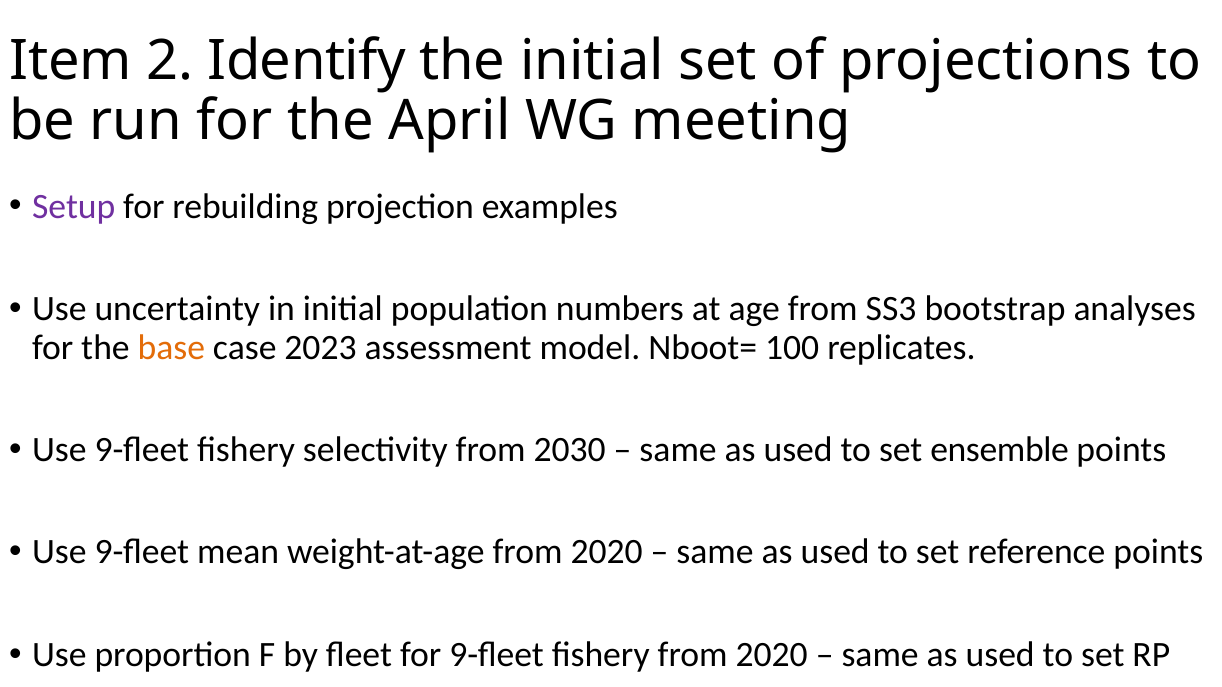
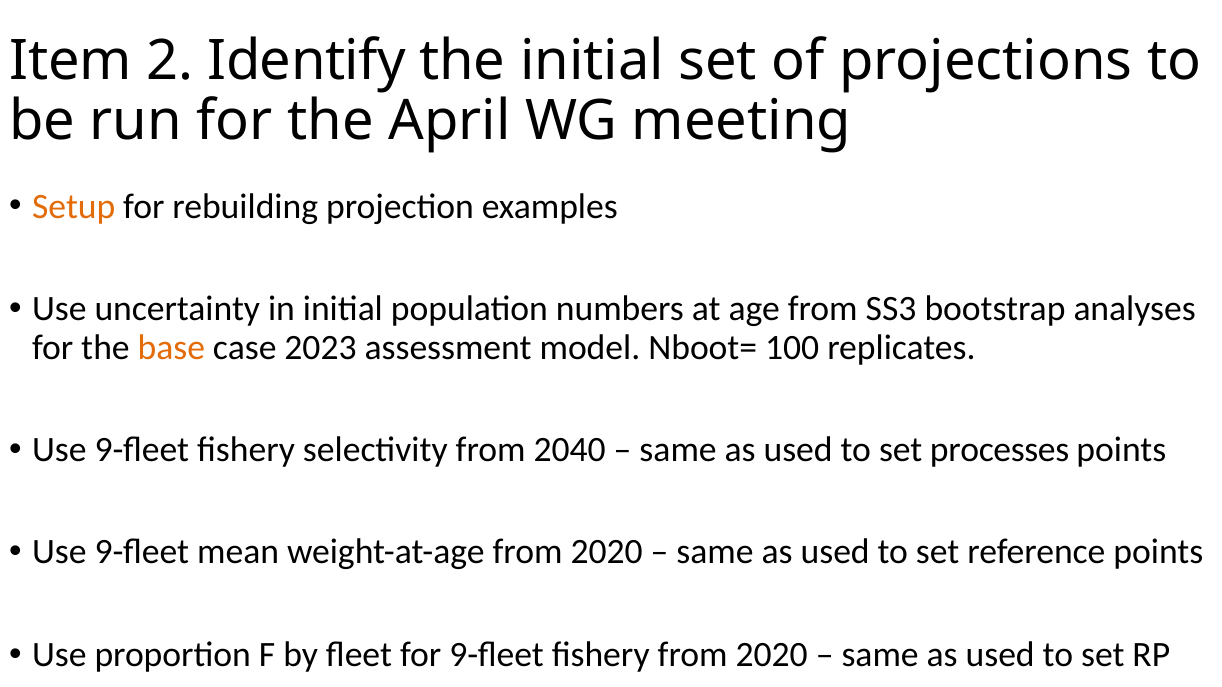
Setup colour: purple -> orange (74, 207)
2030: 2030 -> 2040 (570, 450)
ensemble: ensemble -> processes (1000, 450)
